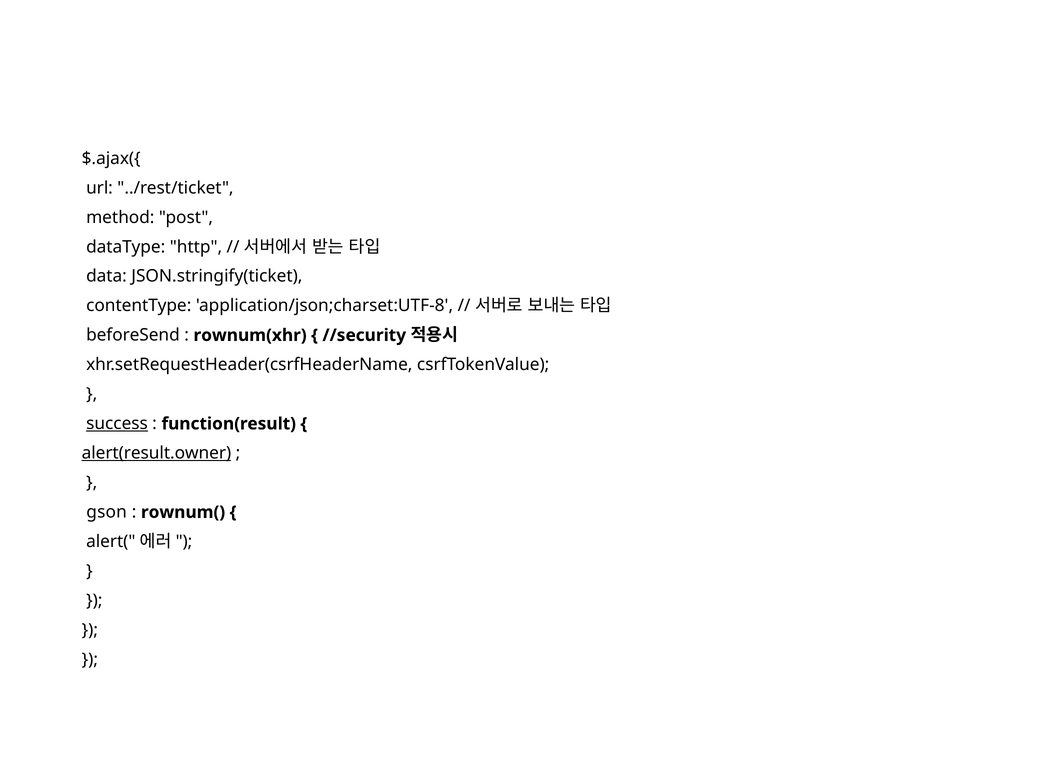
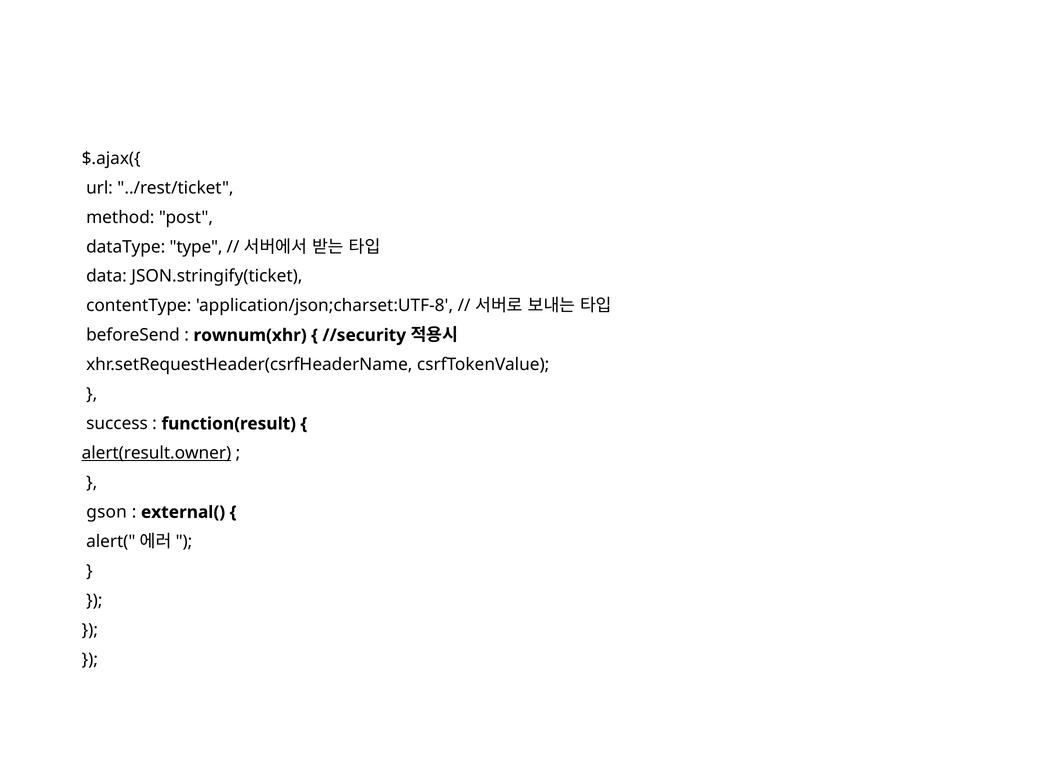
http: http -> type (196, 247)
success underline: present -> none (117, 424)
rownum(: rownum( -> external( (183, 512)
